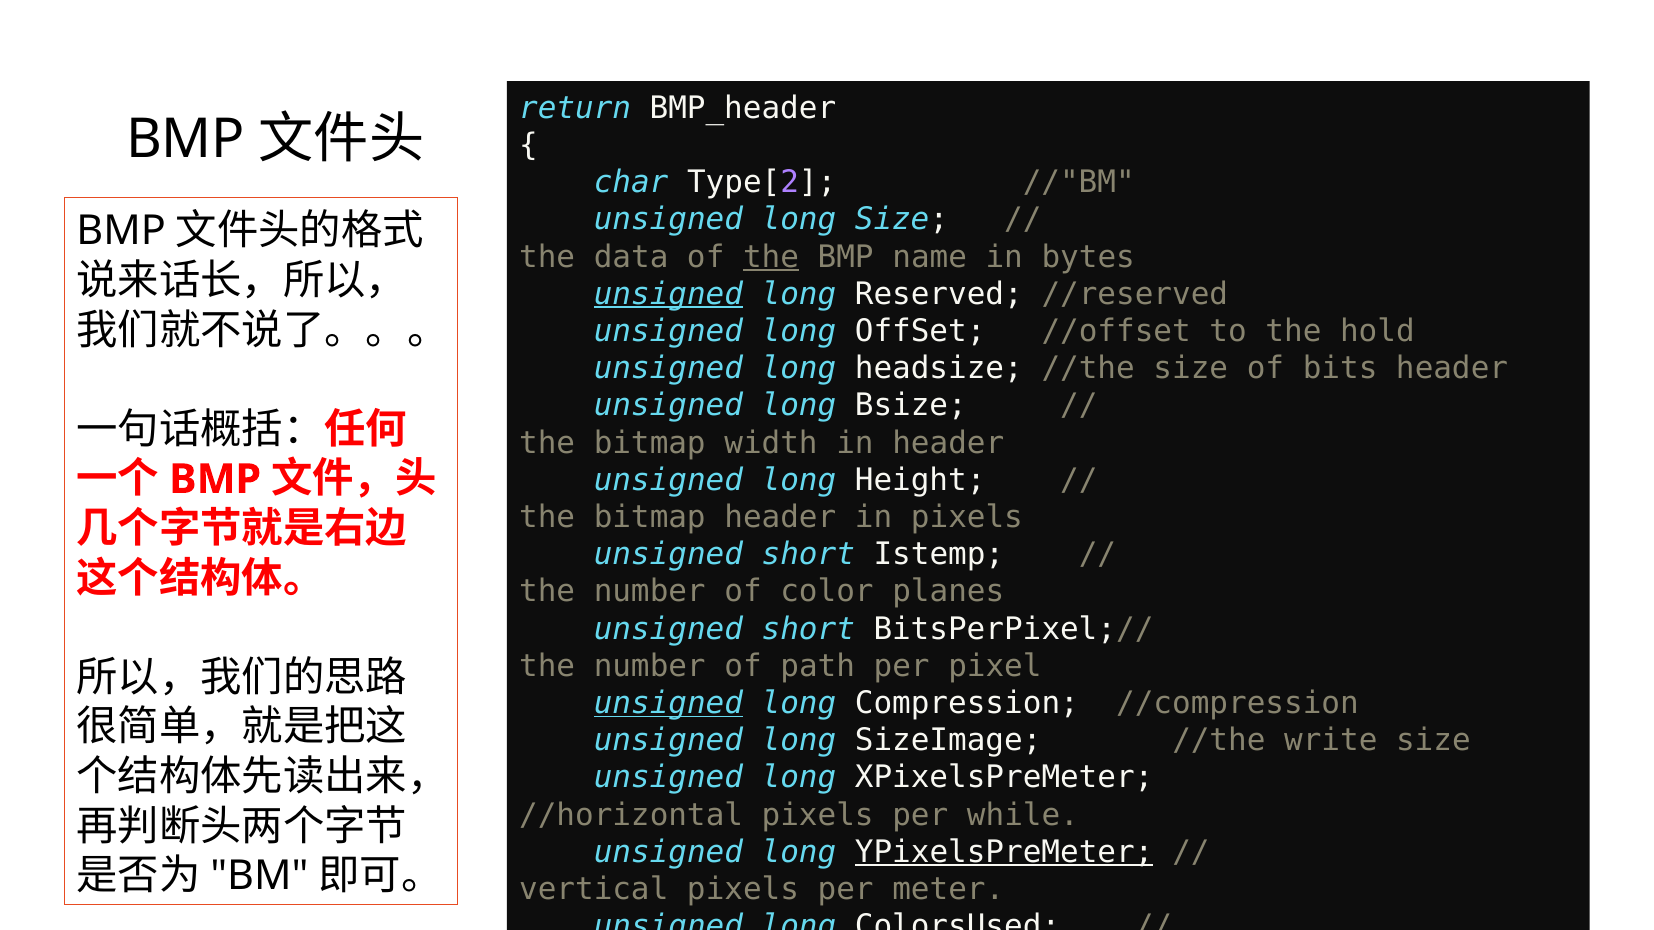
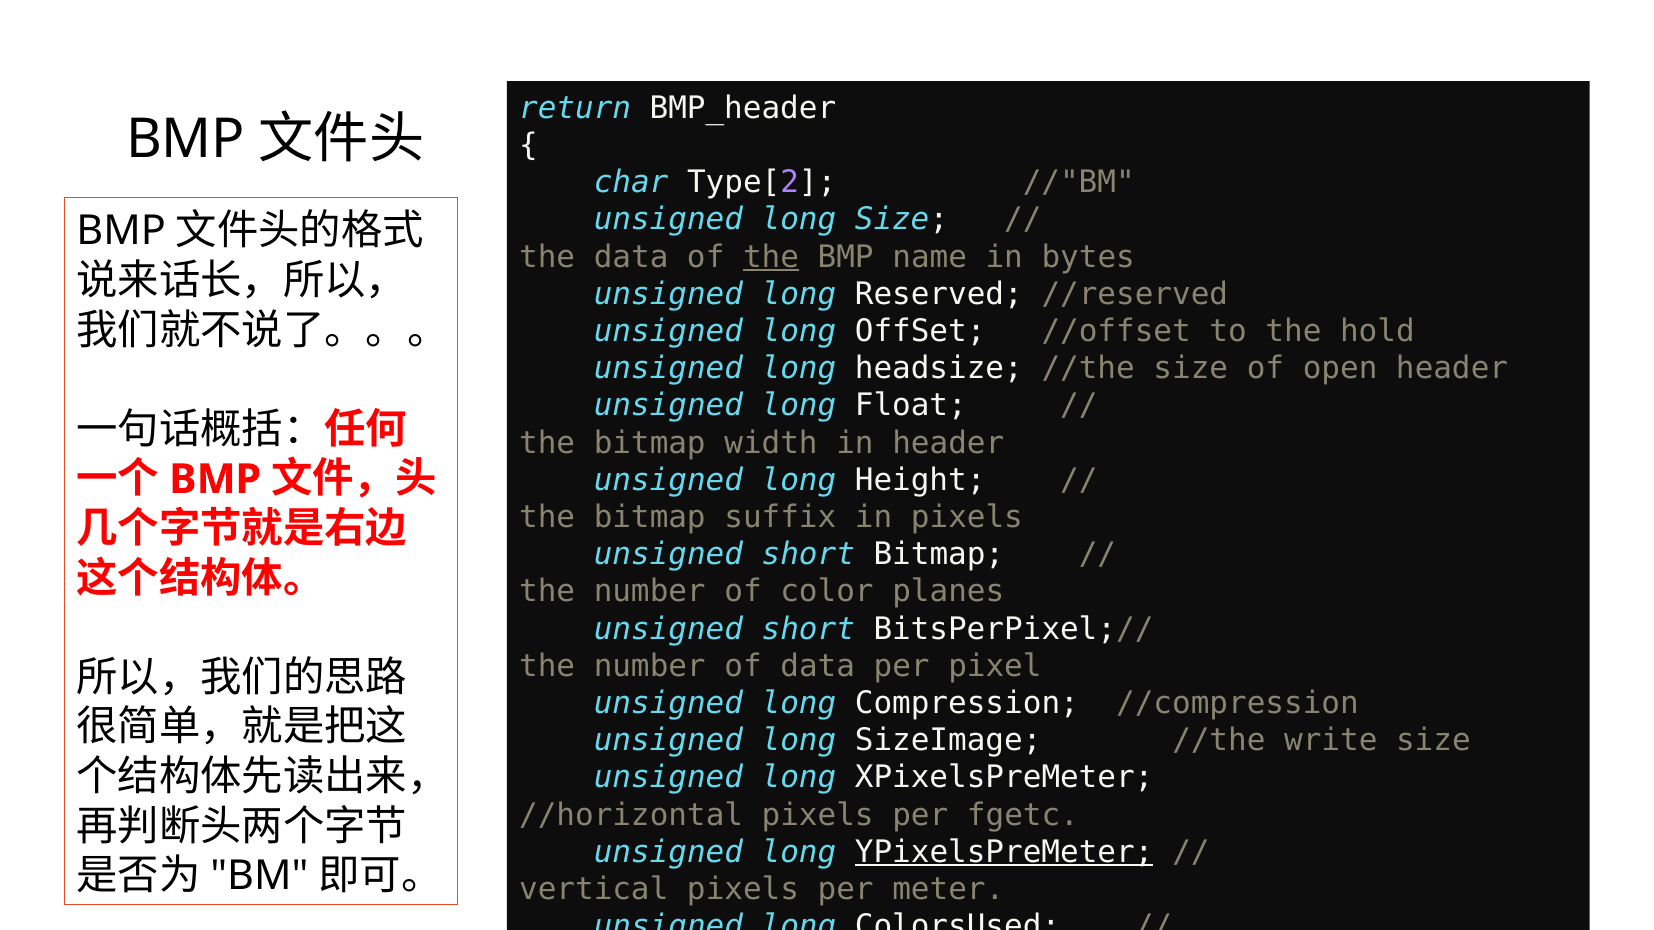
unsigned underline: present -> none (668, 294)
bits: bits -> open (1340, 369)
Bsize: Bsize -> Float (911, 406)
bitmap header: header -> suffix (780, 517)
short Istemp: Istemp -> Bitmap (939, 555)
of path: path -> data (818, 666)
unsigned underline: present -> none (668, 703)
while: while -> fgetc (1023, 815)
